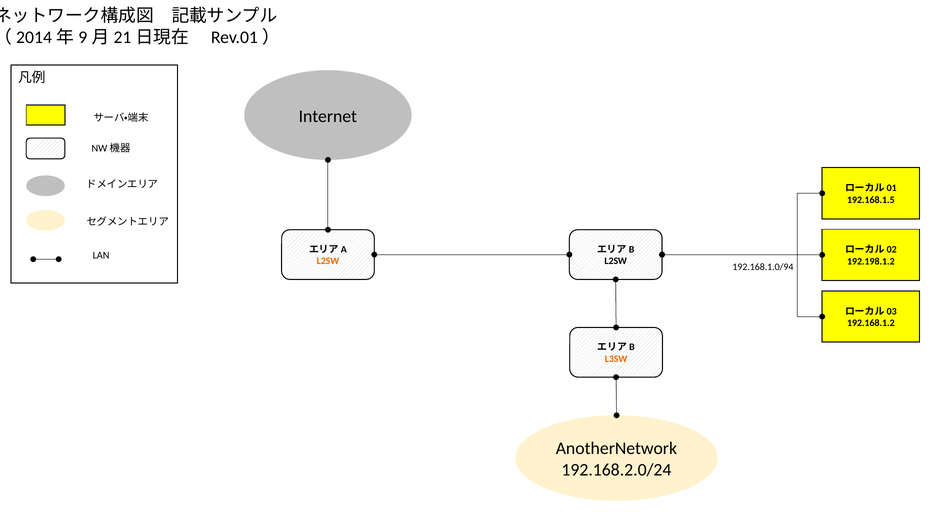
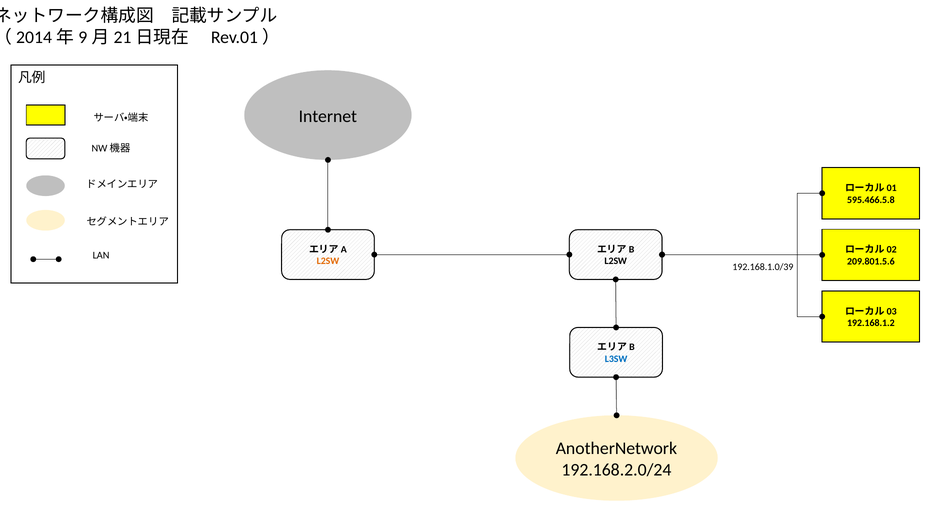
192.168.1.5: 192.168.1.5 -> 595.466.5.8 (871, 200)
192.198.1.2: 192.198.1.2 -> 209.801.5.6 (871, 262)
192.168.1.0/94: 192.168.1.0/94 -> 192.168.1.0/39 (763, 267)
L3SW colour: orange -> blue (616, 359)
